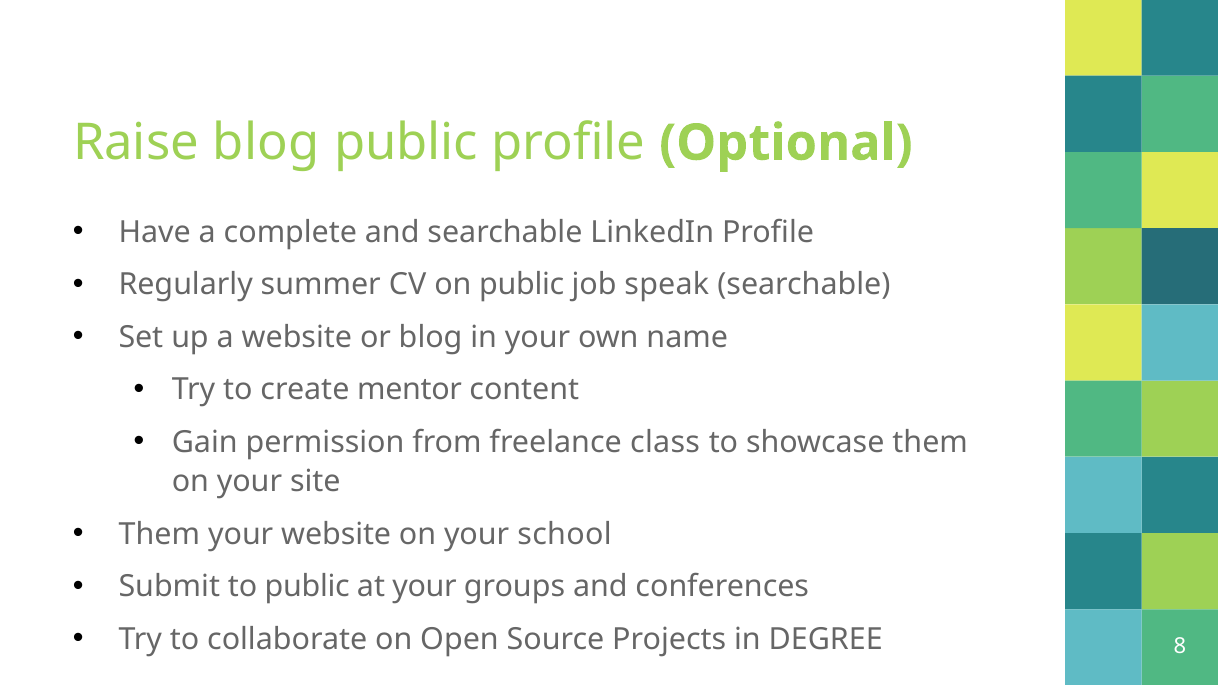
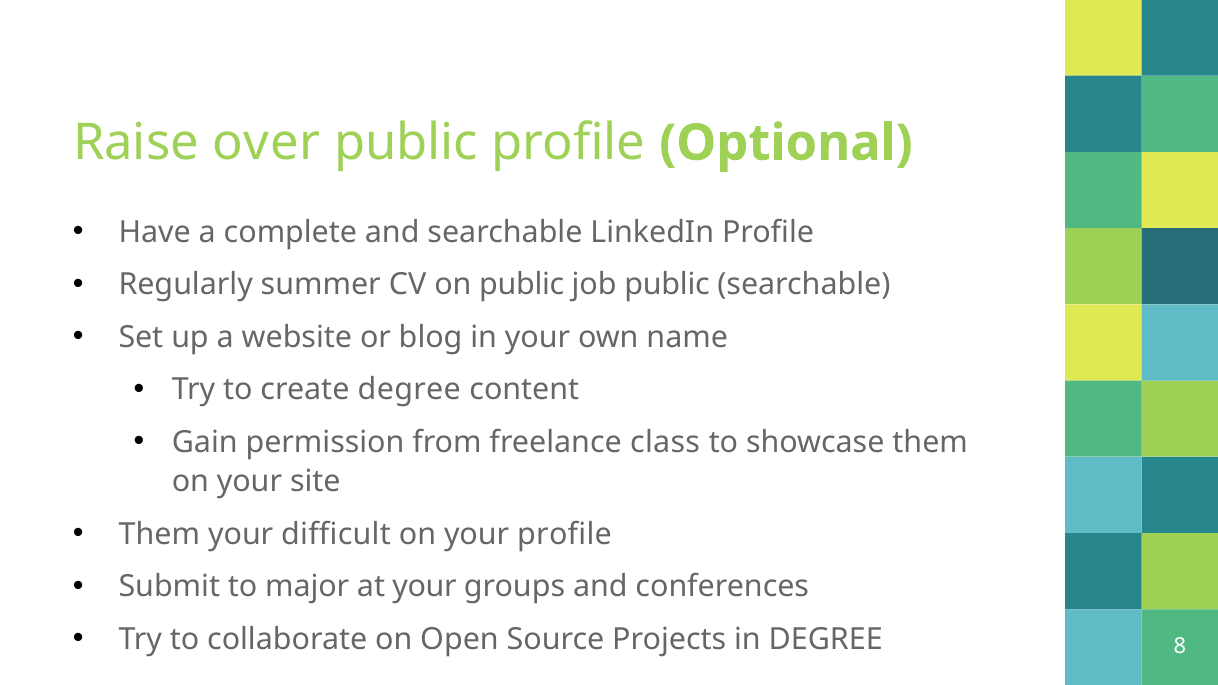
Raise blog: blog -> over (266, 143)
job speak: speak -> public (667, 285)
create mentor: mentor -> degree (409, 390)
your website: website -> difficult (336, 534)
your school: school -> profile (565, 534)
to public: public -> major (307, 587)
